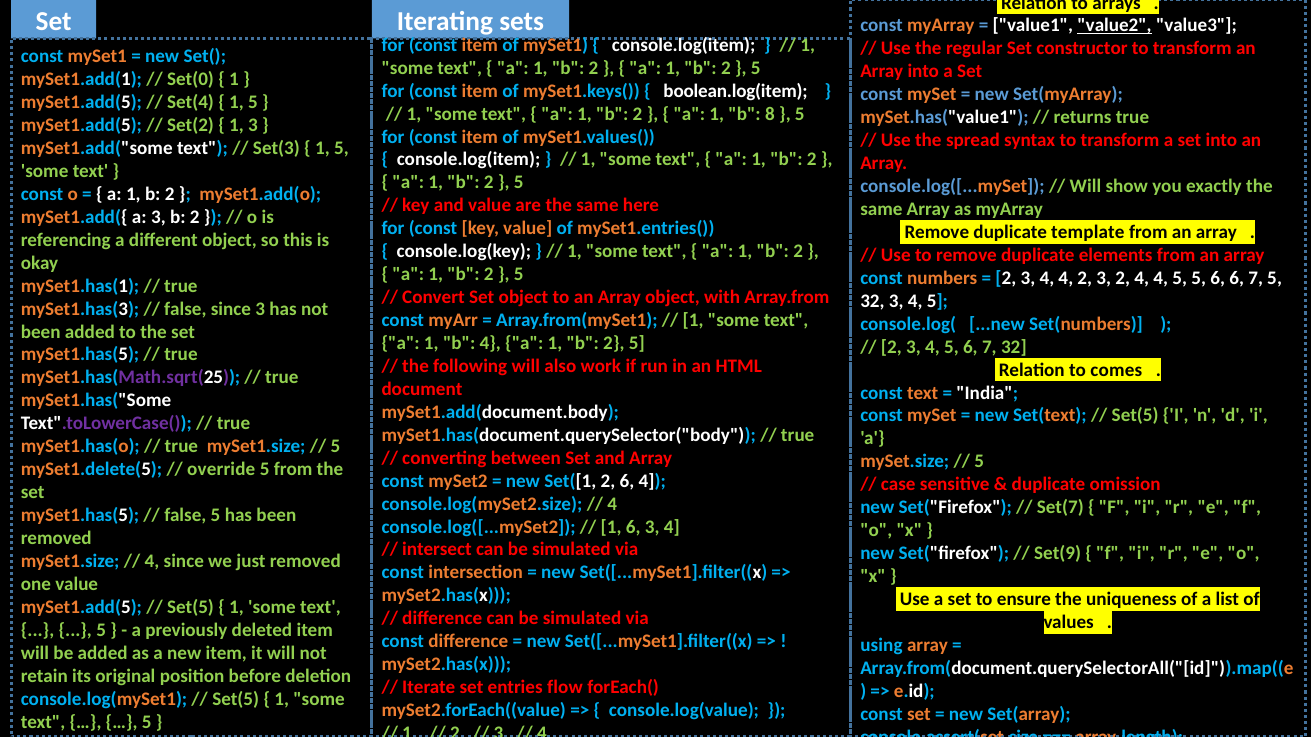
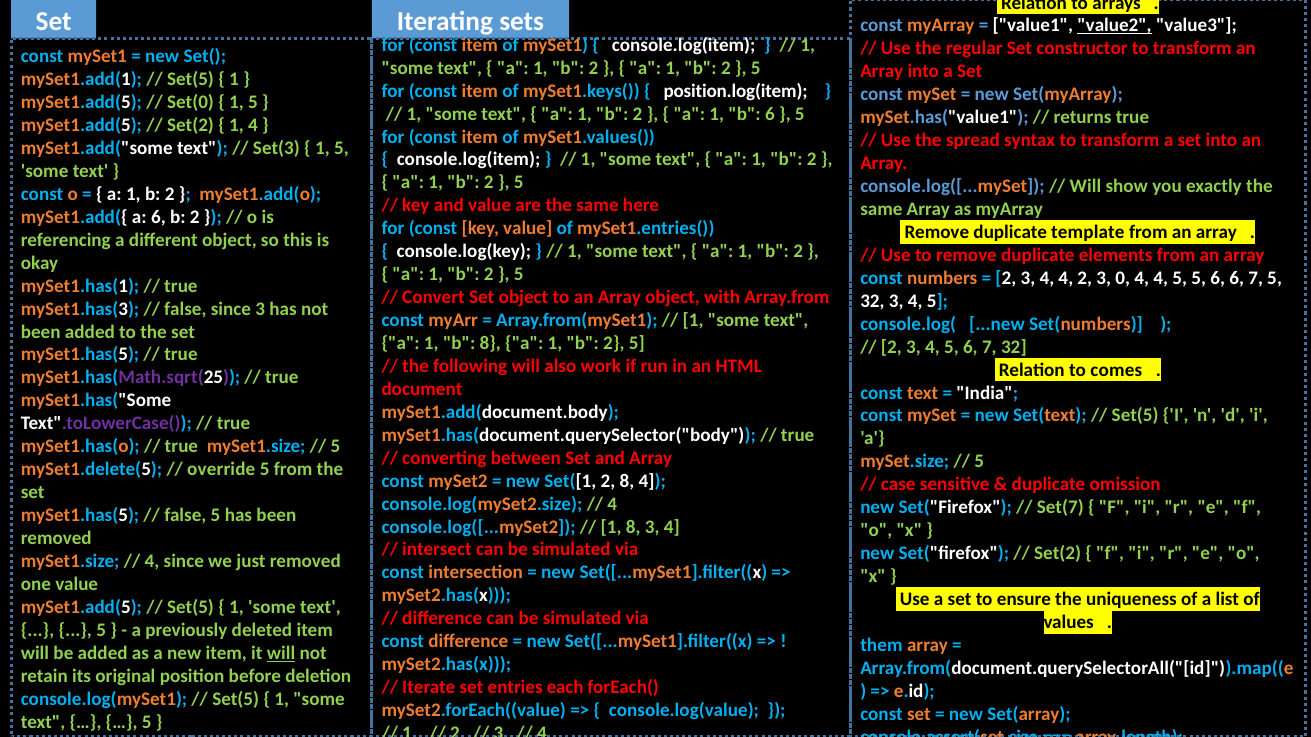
Set(0: Set(0 -> Set(5 (190, 79)
boolean.log(item: boolean.log(item -> position.log(item (736, 91)
Set(4: Set(4 -> Set(0 (190, 102)
b 8: 8 -> 6 (770, 114)
1 3: 3 -> 4 (253, 125)
a 3: 3 -> 6 (158, 217)
3 2: 2 -> 0 (1123, 278)
b 4: 4 -> 8 (490, 343)
2 6: 6 -> 8 (627, 481)
1 6: 6 -> 8 (633, 527)
Set(9: Set(9 -> Set(2 (1058, 554)
using: using -> them (881, 645)
will underline: none -> present (281, 653)
flow: flow -> each (565, 688)
